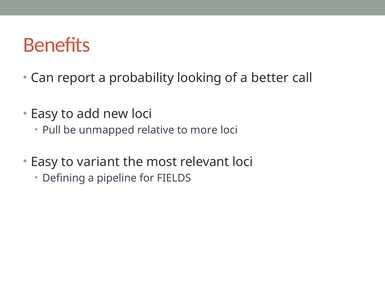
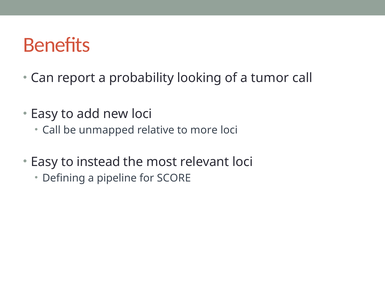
better: better -> tumor (270, 78)
Pull: Pull -> Call (51, 130)
variant: variant -> instead (98, 162)
FIELDS: FIELDS -> SCORE (174, 178)
